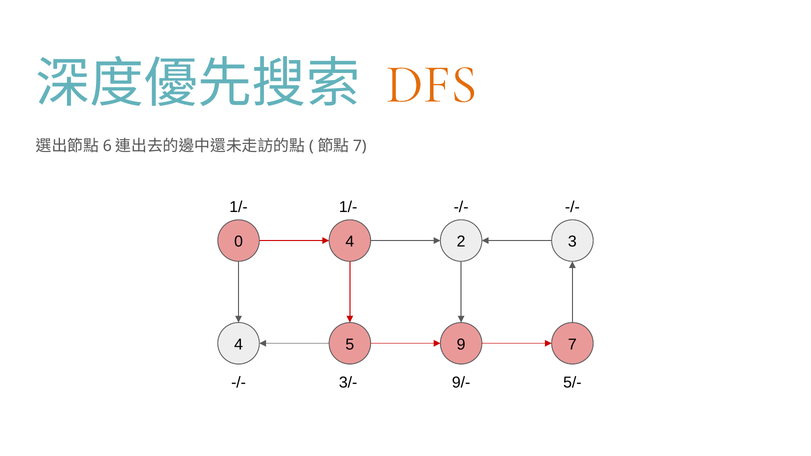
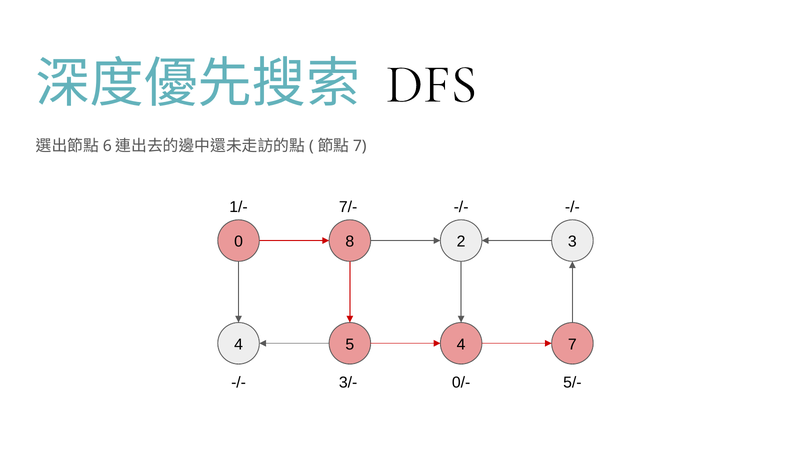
DFS colour: orange -> black (431, 84)
1/- 1/-: 1/- -> 7/- (348, 207)
0 4: 4 -> 8 (350, 242)
5 9: 9 -> 4 (461, 345)
9/-: 9/- -> 0/- (461, 383)
